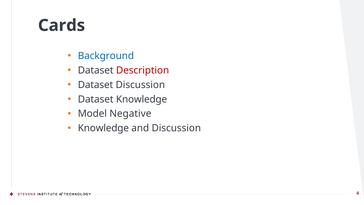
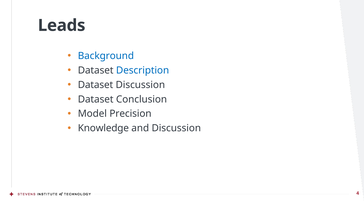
Cards: Cards -> Leads (62, 25)
Description colour: red -> blue (143, 70)
Dataset Knowledge: Knowledge -> Conclusion (142, 99)
Negative: Negative -> Precision (130, 114)
